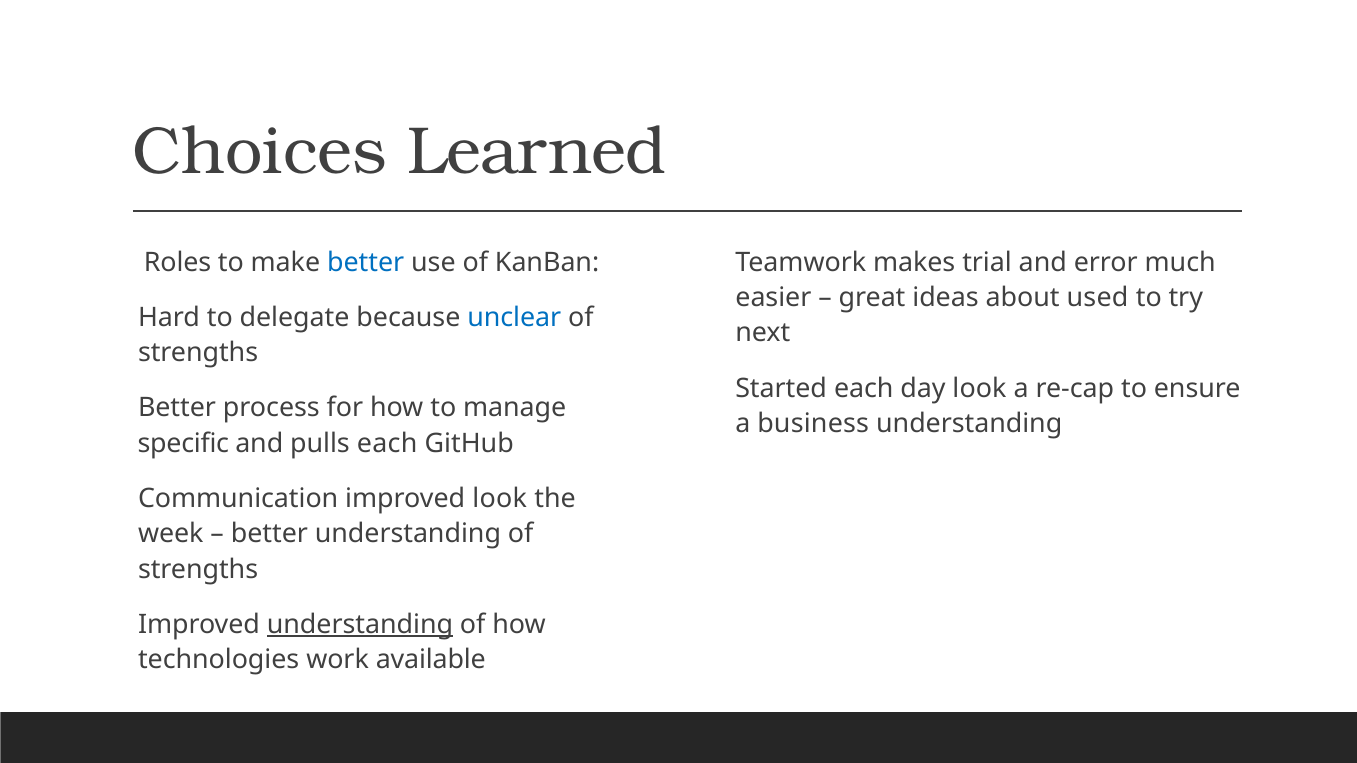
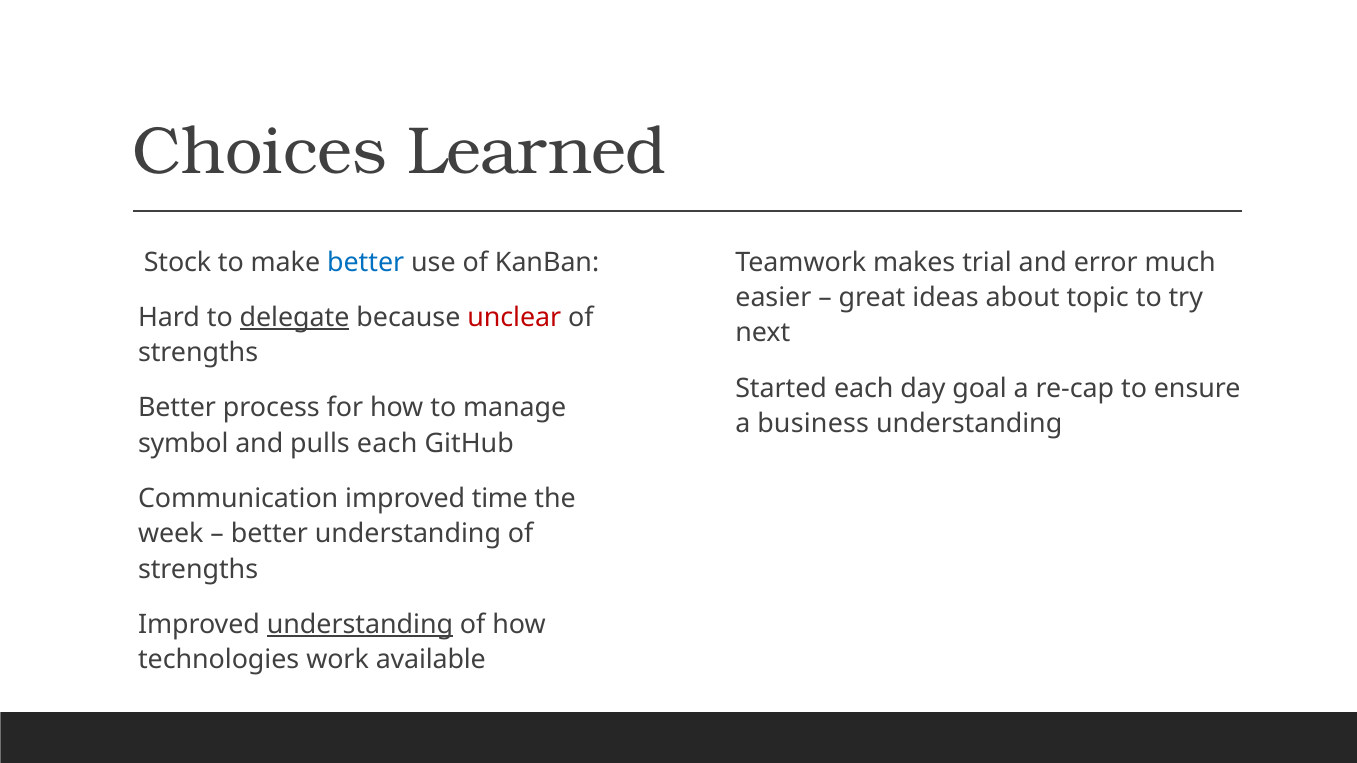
Roles: Roles -> Stock (178, 262)
used: used -> topic (1098, 298)
delegate underline: none -> present (295, 318)
unclear colour: blue -> red (514, 318)
day look: look -> goal (980, 388)
specific: specific -> symbol (183, 444)
improved look: look -> time (500, 499)
